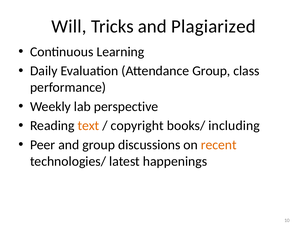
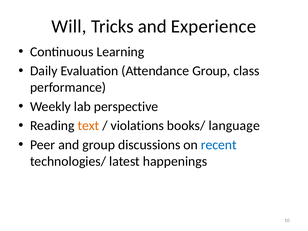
Plagiarized: Plagiarized -> Experience (213, 26)
copyright: copyright -> violations (137, 126)
including: including -> language (234, 126)
recent colour: orange -> blue (219, 145)
